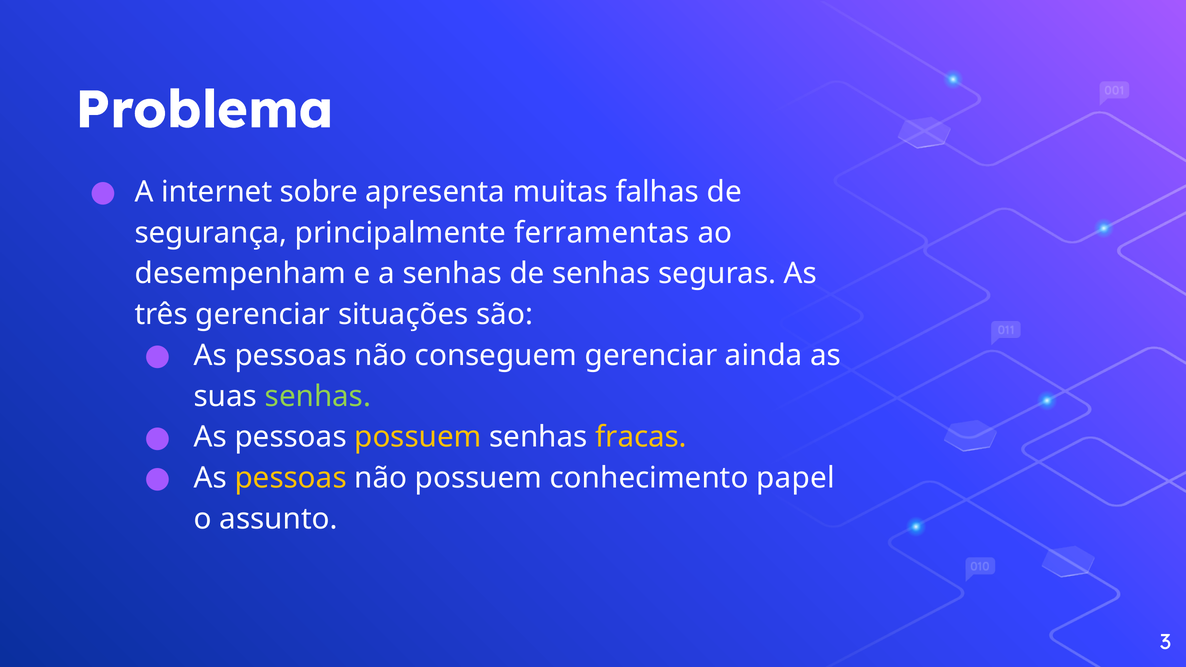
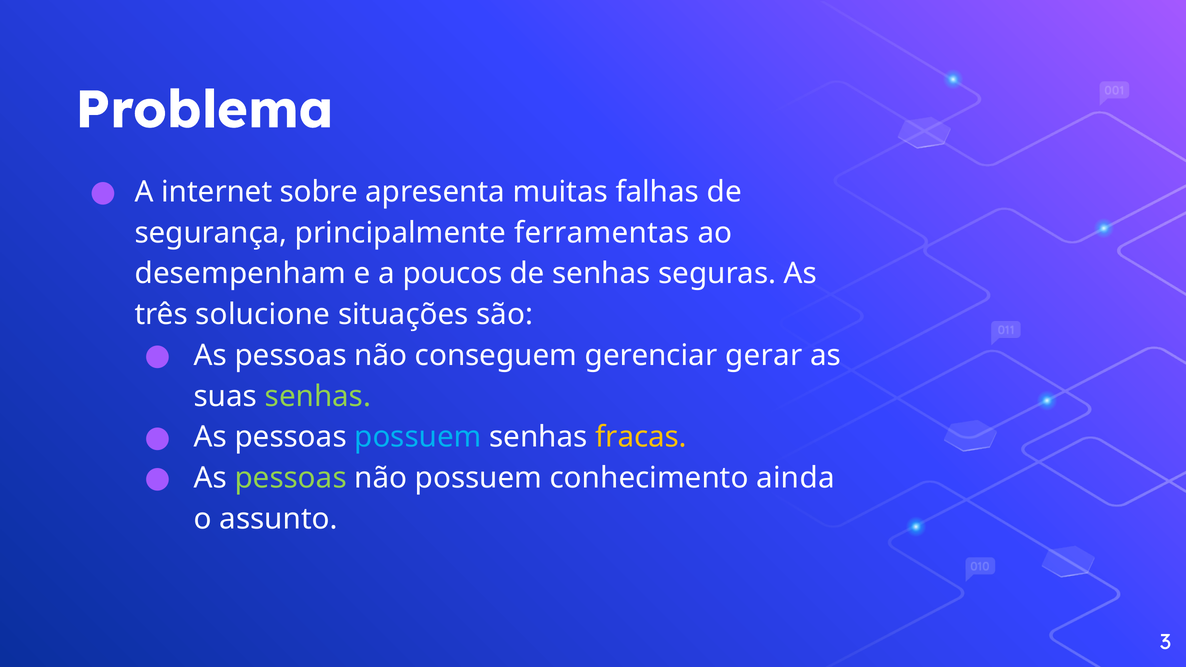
a senhas: senhas -> poucos (452, 274)
três gerenciar: gerenciar -> solucione (263, 315)
ainda: ainda -> gerar (764, 355)
possuem colour: yellow -> light blue (418, 437)
pessoas colour: yellow -> light green (291, 478)
papel: papel -> ainda (795, 478)
